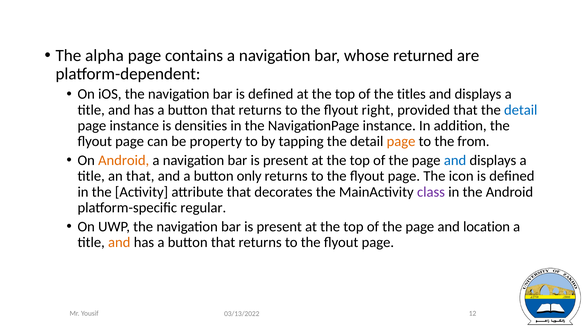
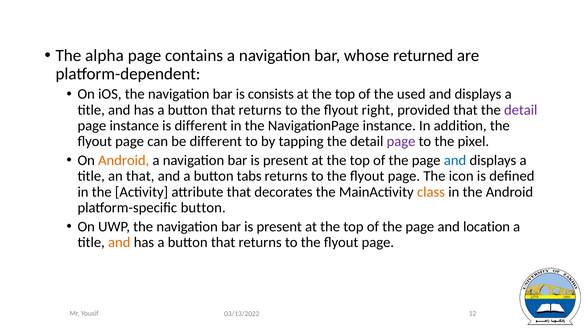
bar is defined: defined -> consists (271, 94)
titles: titles -> used (411, 94)
detail colour: blue -> purple (521, 110)
is densities: densities -> different (201, 126)
be property: property -> different (216, 142)
page colour: orange -> purple (401, 142)
from: from -> pixel (473, 142)
only: only -> tabs (249, 176)
class colour: purple -> orange (431, 192)
platform-specific regular: regular -> button (203, 208)
